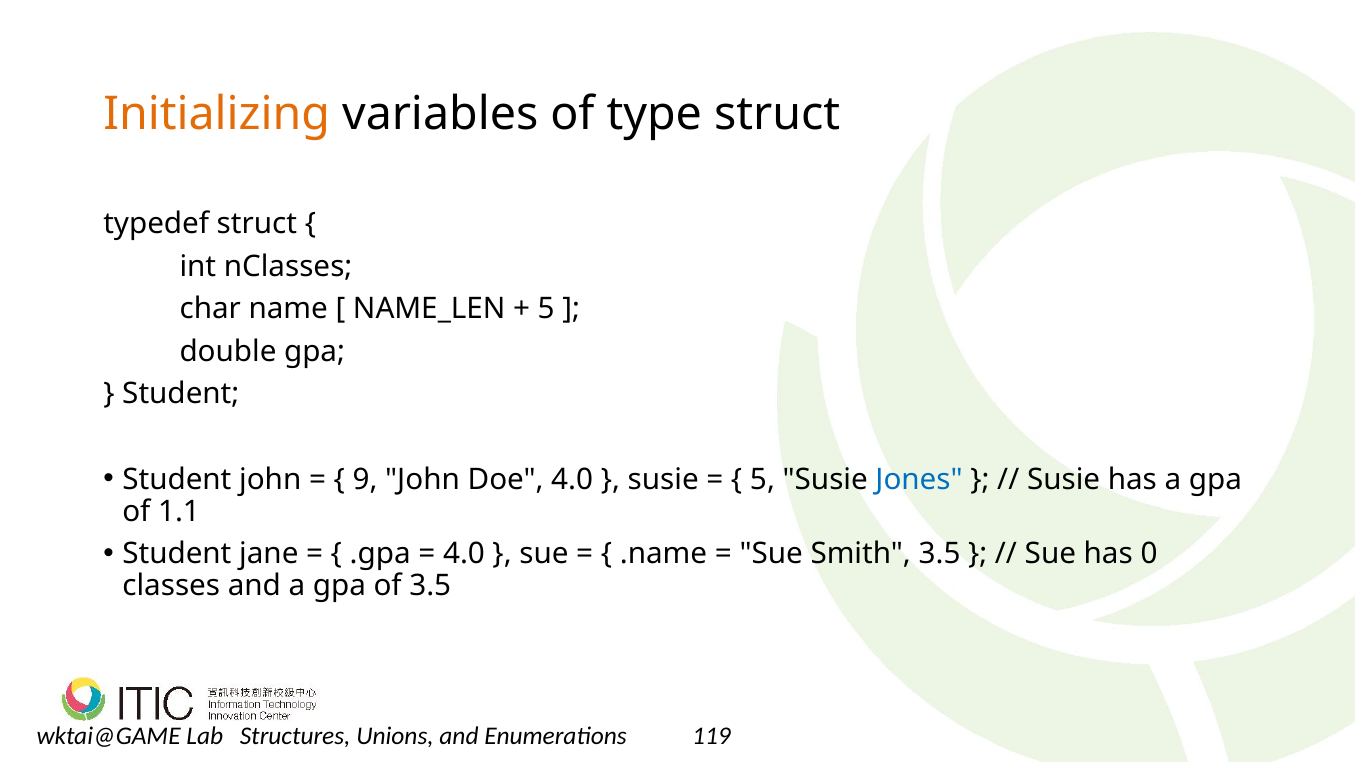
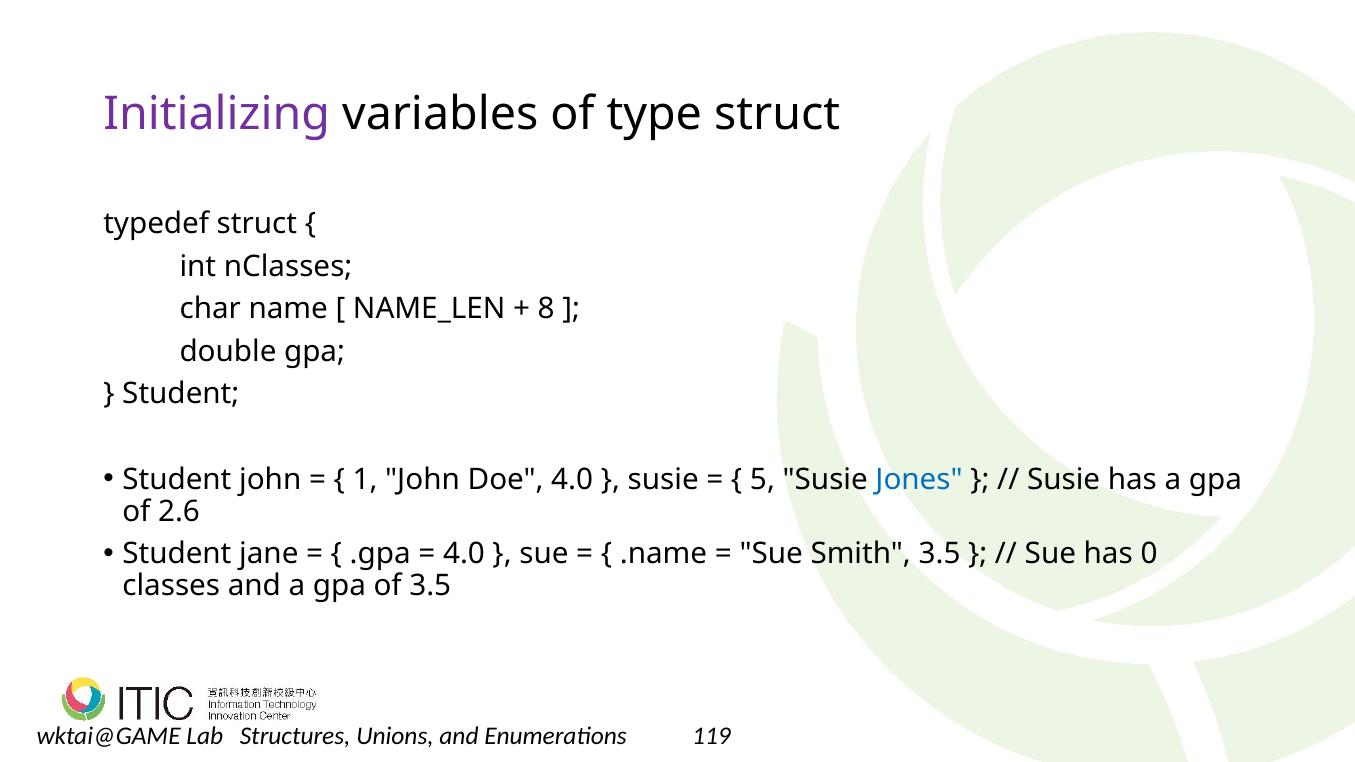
Initializing colour: orange -> purple (217, 114)
5: 5 -> 8 (546, 309)
9: 9 -> 1 (365, 479)
1.1: 1.1 -> 2.6 (179, 511)
